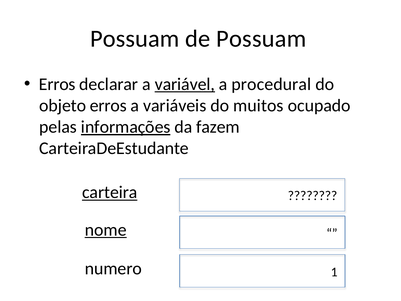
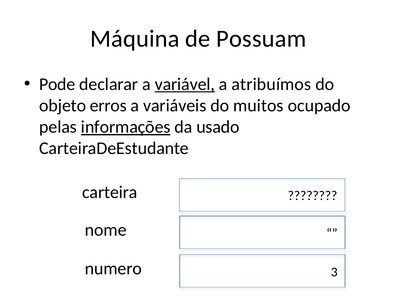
Possuam: Possuam -> Máquina (135, 39)
Erros: Erros -> Pode (57, 84)
procedural: procedural -> atribuímos (271, 84)
fazem: fazem -> usado (218, 127)
carteira underline: present -> none (110, 192)
nome underline: present -> none (106, 230)
1: 1 -> 3 (334, 272)
